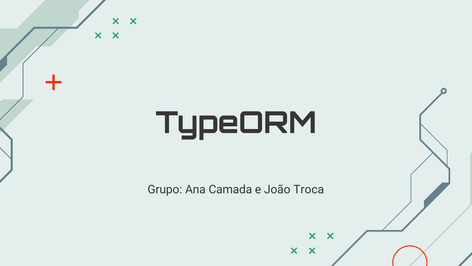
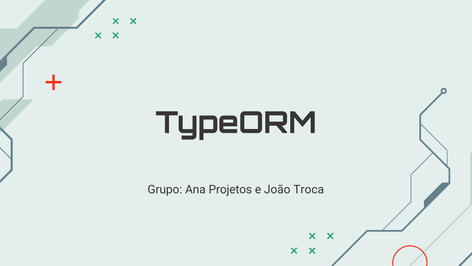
Camada: Camada -> Projetos (230, 189)
